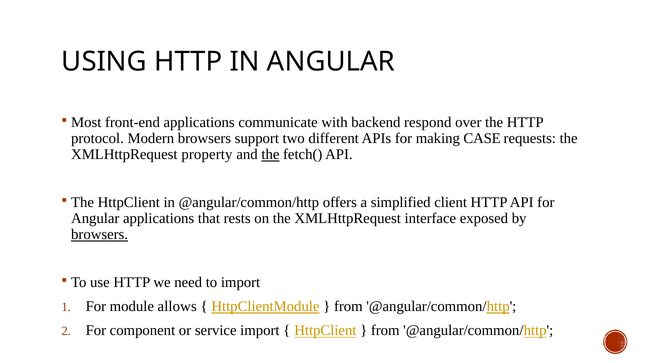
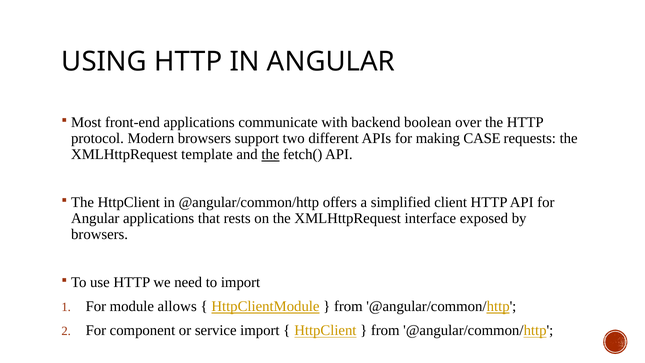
respond: respond -> boolean (428, 123)
property: property -> template (207, 154)
browsers underline: present -> none (100, 234)
